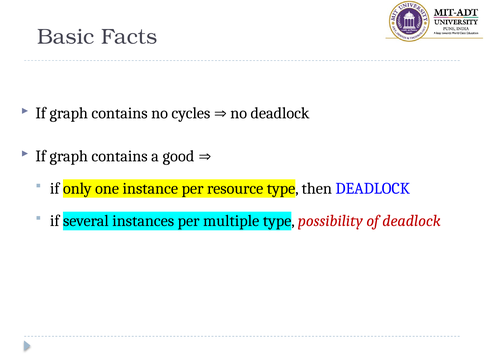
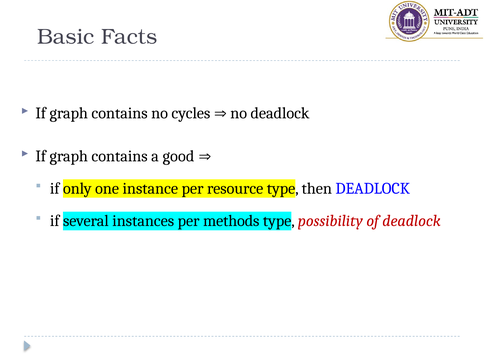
multiple: multiple -> methods (231, 221)
